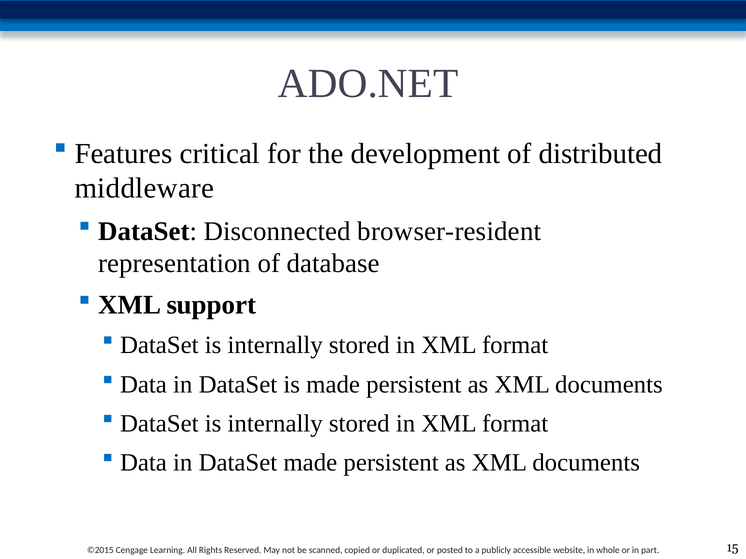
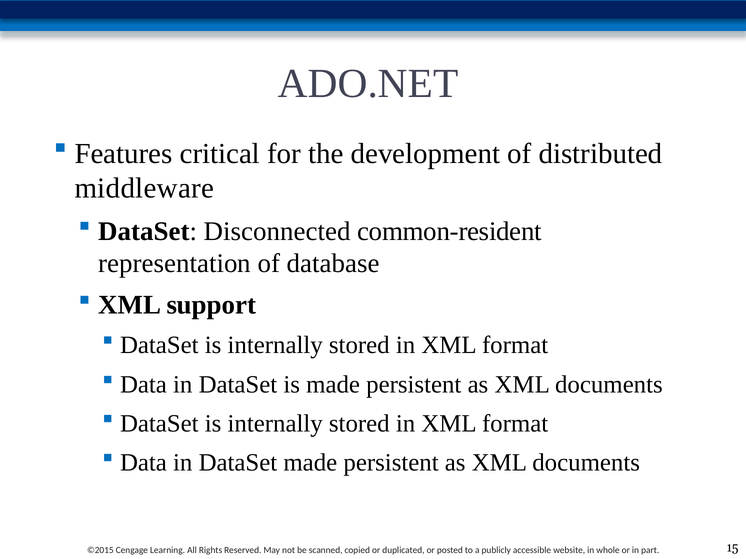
browser-resident: browser-resident -> common-resident (450, 231)
